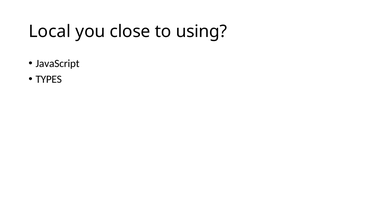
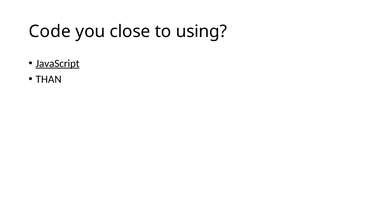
Local: Local -> Code (50, 32)
JavaScript underline: none -> present (58, 63)
TYPES: TYPES -> THAN (49, 79)
